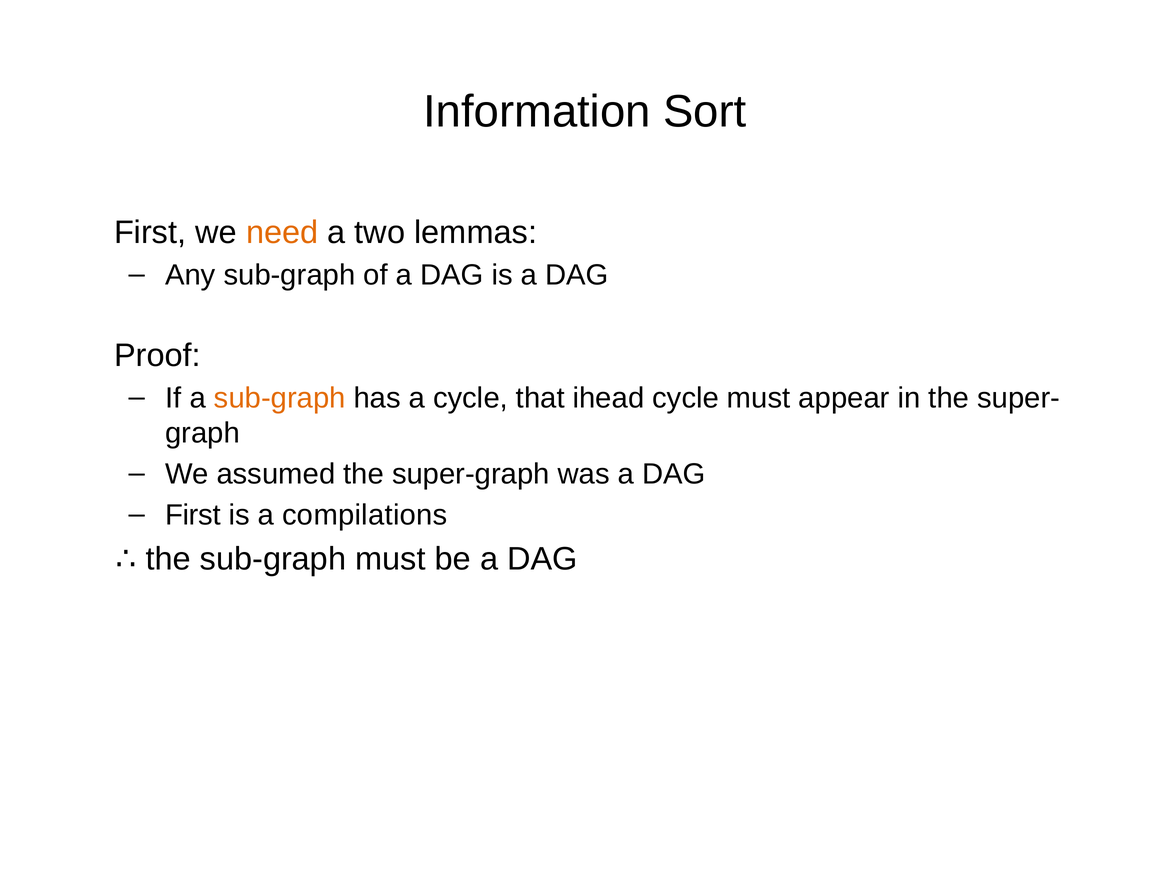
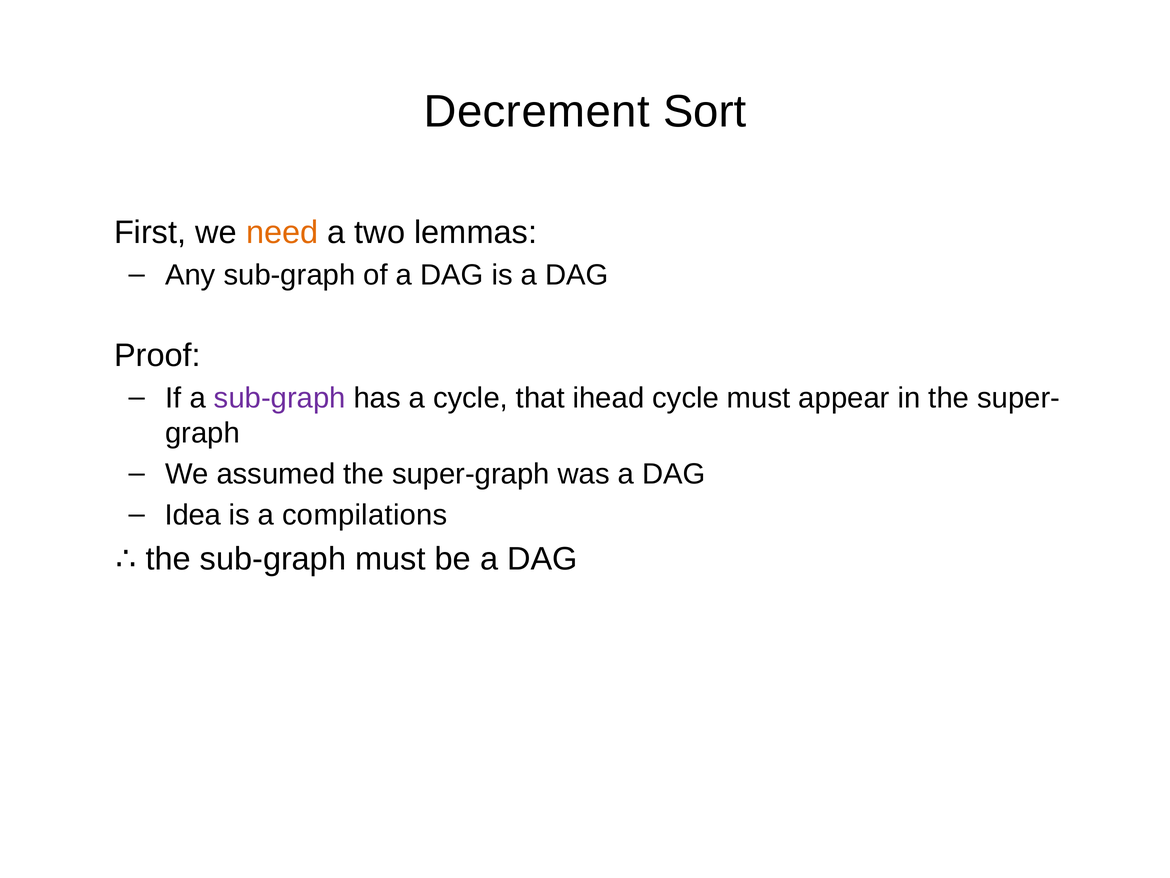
Information: Information -> Decrement (537, 111)
sub-graph colour: orange -> purple (280, 398)
First: First -> Idea (193, 515)
